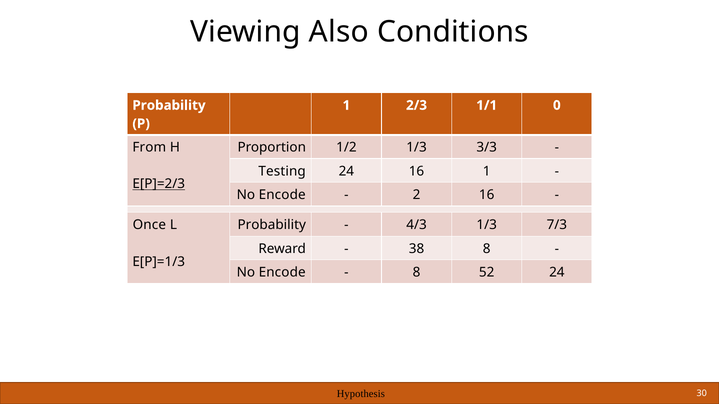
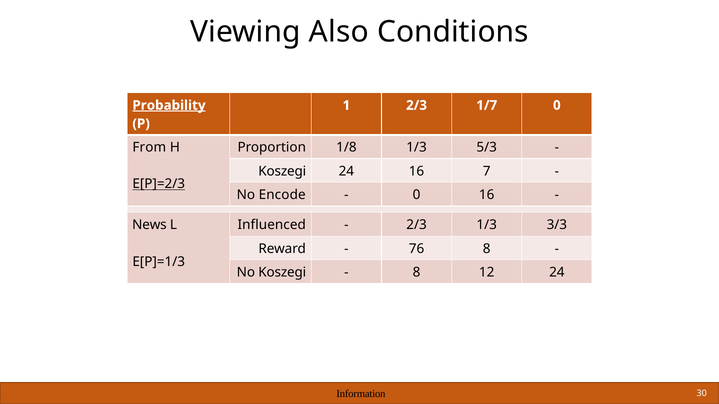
Probability underline: none -> present (169, 105)
1/1: 1/1 -> 1/7 (487, 105)
1/2: 1/2 -> 1/8 (346, 148)
3/3: 3/3 -> 5/3 (487, 148)
Testing: Testing -> Koszegi (282, 171)
16 1: 1 -> 7 (487, 171)
2: 2 -> 0 (417, 195)
Once: Once -> News (149, 225)
Probability: Probability -> Influenced (272, 225)
4/3: 4/3 -> 2/3 (417, 225)
7/3: 7/3 -> 3/3 (557, 225)
38: 38 -> 76 (417, 249)
Encode: Encode -> Koszegi (282, 273)
52: 52 -> 12 (487, 273)
Hypothesis: Hypothesis -> Information (361, 394)
